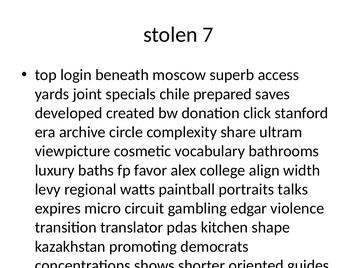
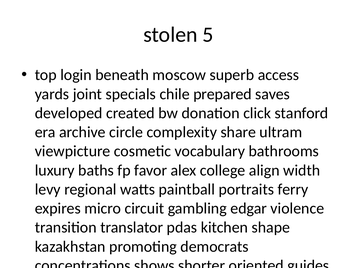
7: 7 -> 5 (208, 35)
talks: talks -> ferry (293, 189)
